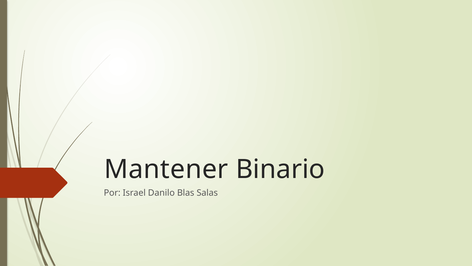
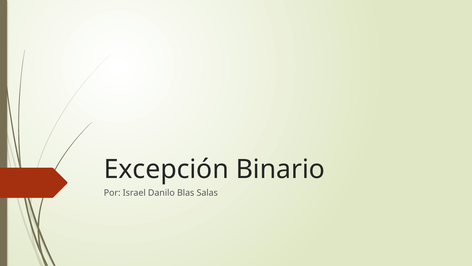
Mantener: Mantener -> Excepción (166, 169)
